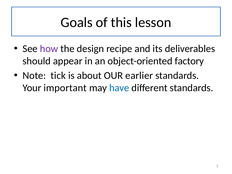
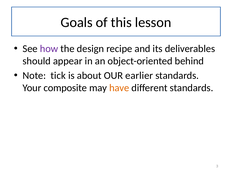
factory: factory -> behind (189, 61)
important: important -> composite (65, 88)
have colour: blue -> orange (119, 88)
